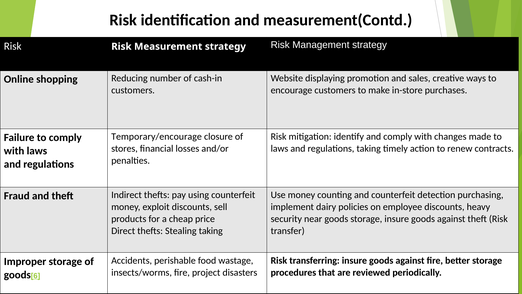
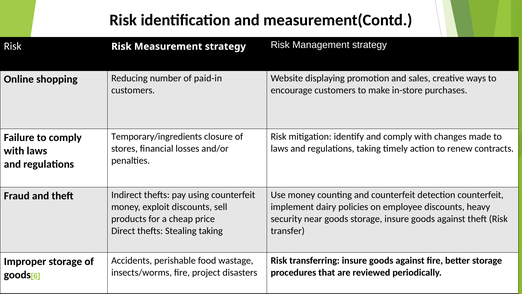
cash-in: cash-in -> paid-in (208, 78)
Temporary/encourage: Temporary/encourage -> Temporary/ingredients (157, 137)
detection purchasing: purchasing -> counterfeit (481, 195)
